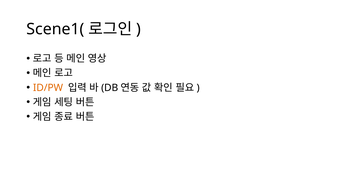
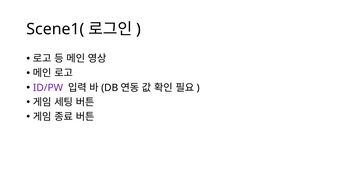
ID/PW colour: orange -> purple (48, 88)
